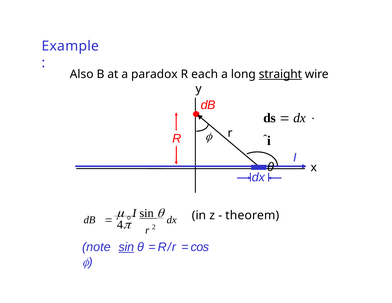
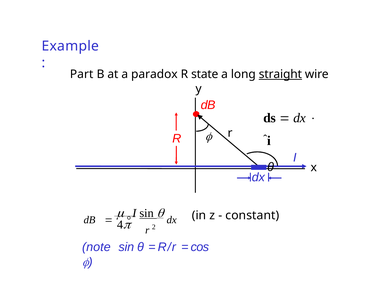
Also: Also -> Part (82, 74)
each: each -> state (205, 74)
theorem: theorem -> constant (252, 215)
sin underline: present -> none (126, 247)
